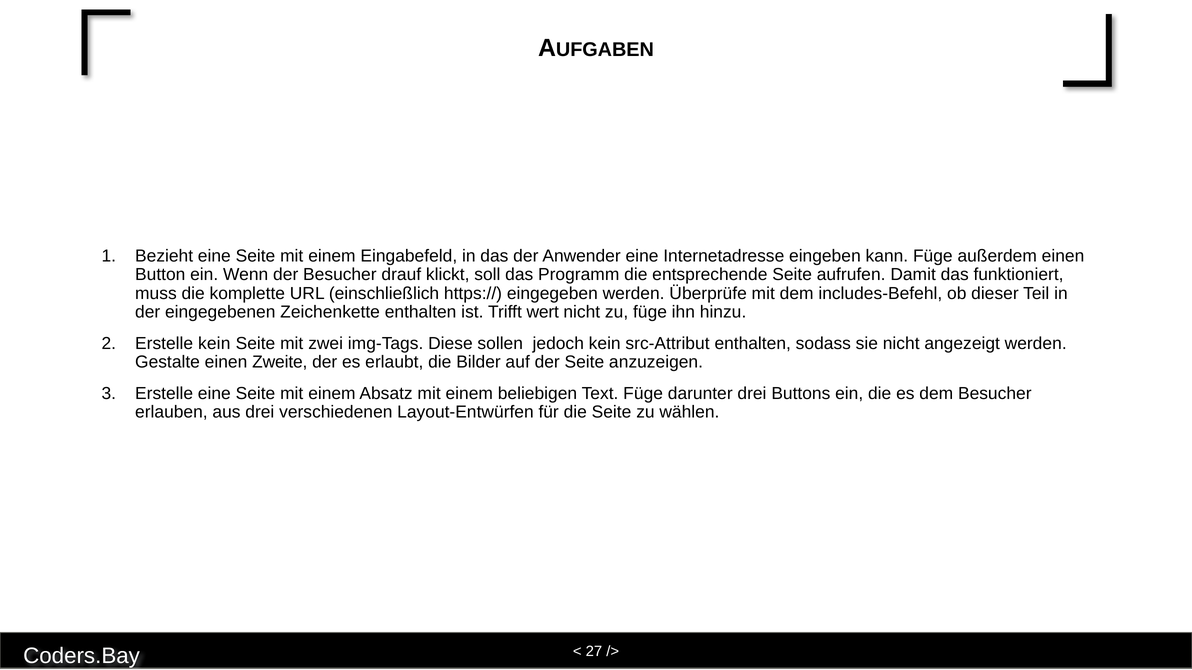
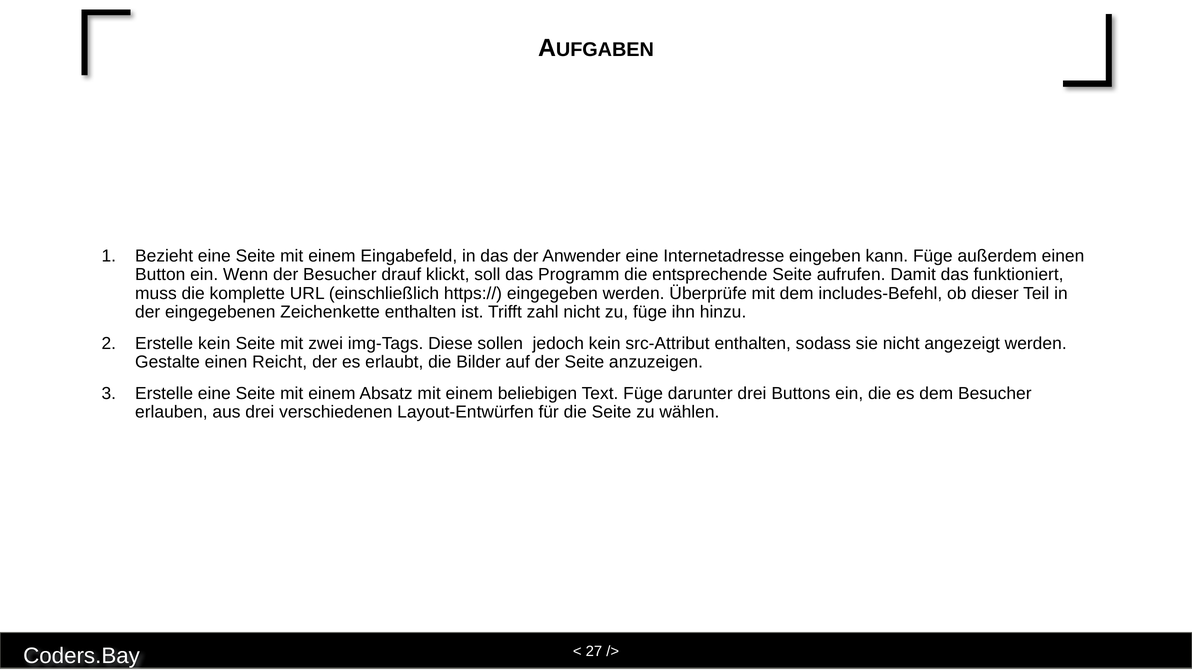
wert: wert -> zahl (543, 312)
Zweite: Zweite -> Reicht (280, 362)
